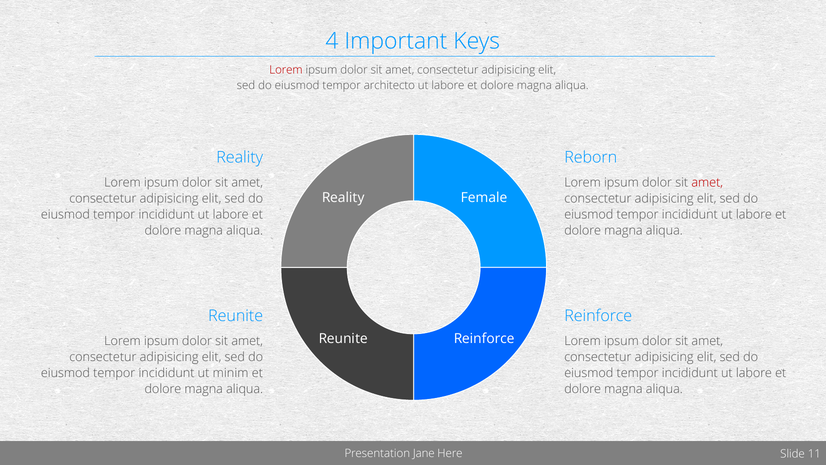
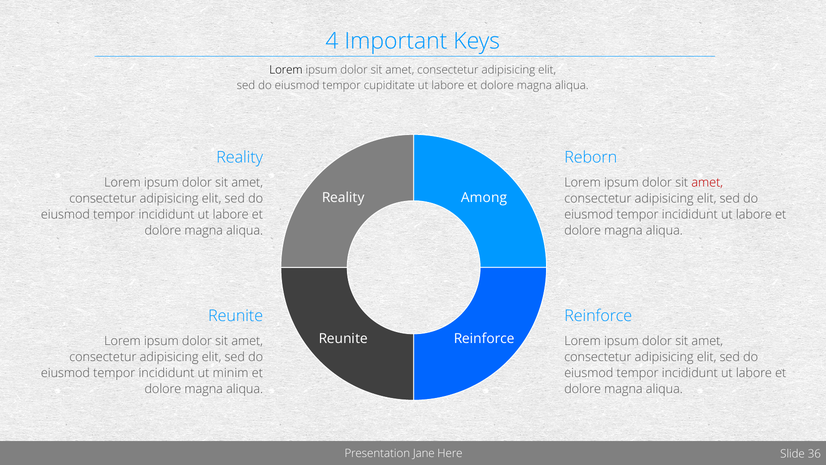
Lorem colour: red -> black (286, 70)
architecto: architecto -> cupiditate (389, 85)
Female: Female -> Among (484, 197)
11: 11 -> 36 (814, 454)
